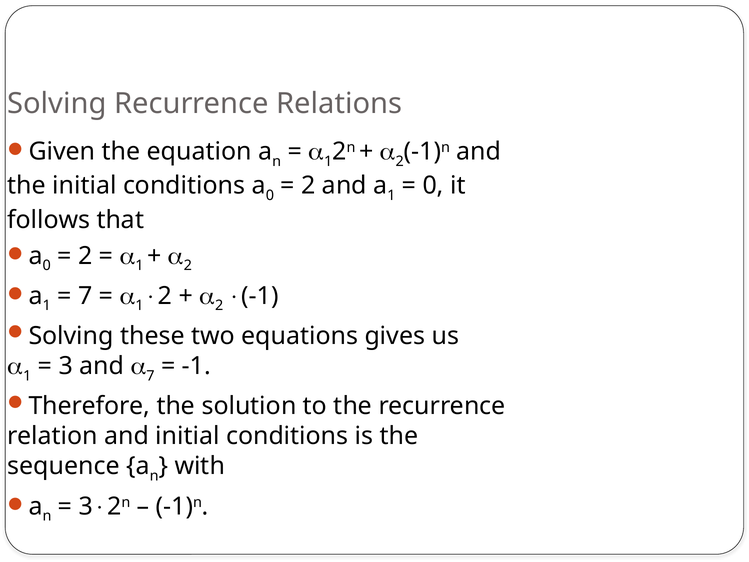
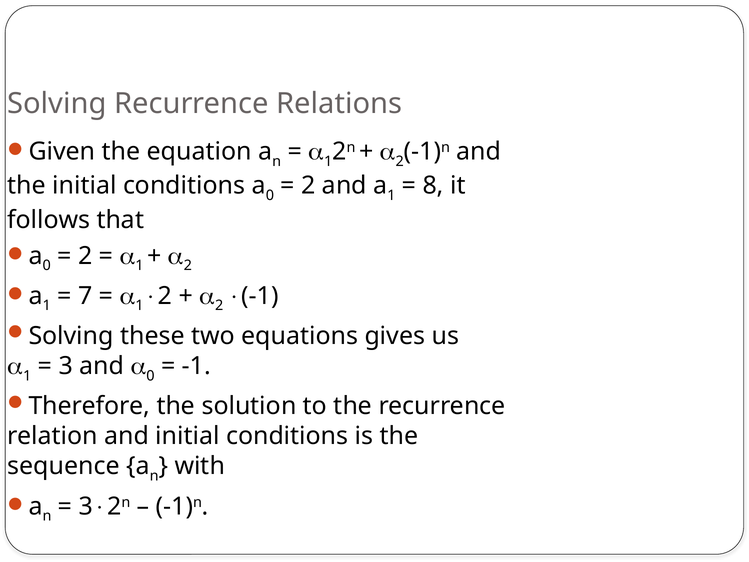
0: 0 -> 8 (433, 186)
7: 7 -> 0 (150, 376)
